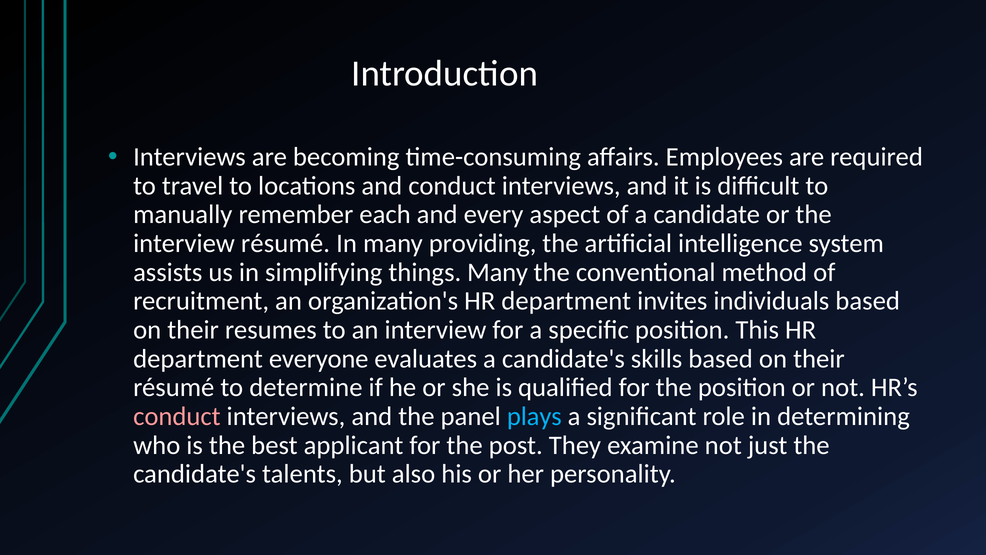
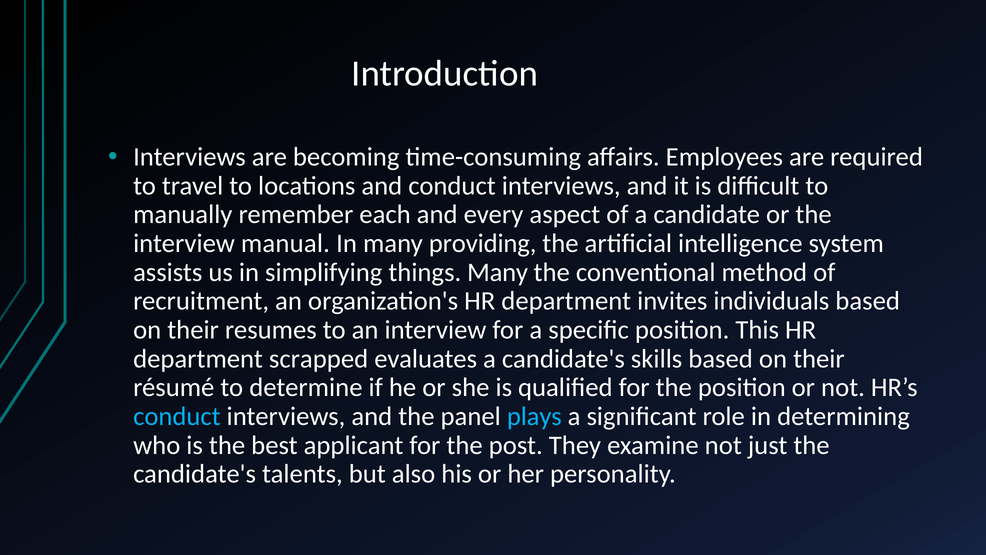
interview résumé: résumé -> manual (285, 243)
everyone: everyone -> scrapped (319, 359)
conduct colour: pink -> light blue (177, 416)
